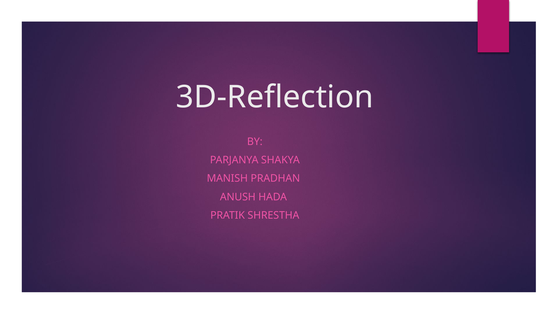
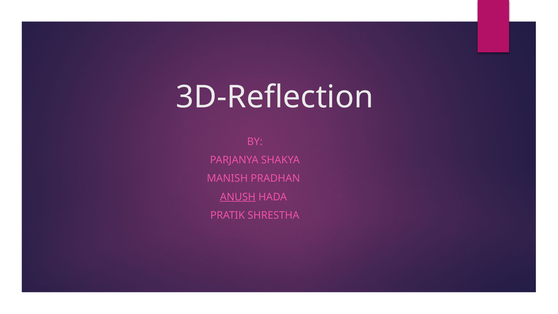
ANUSH underline: none -> present (238, 197)
